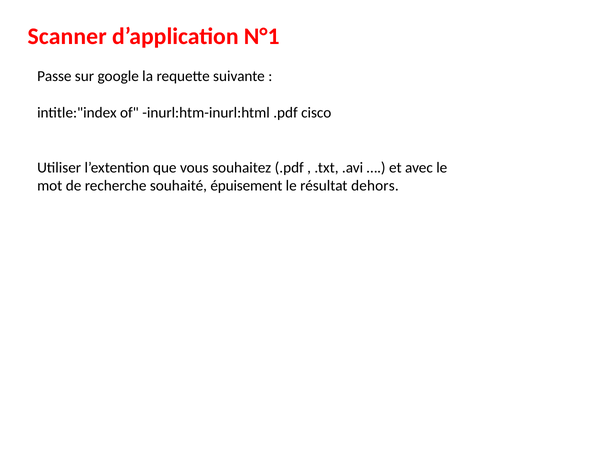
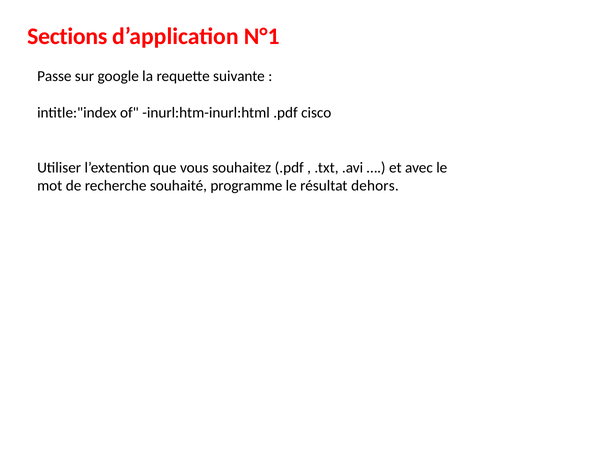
Scanner: Scanner -> Sections (67, 36)
épuisement: épuisement -> programme (246, 186)
